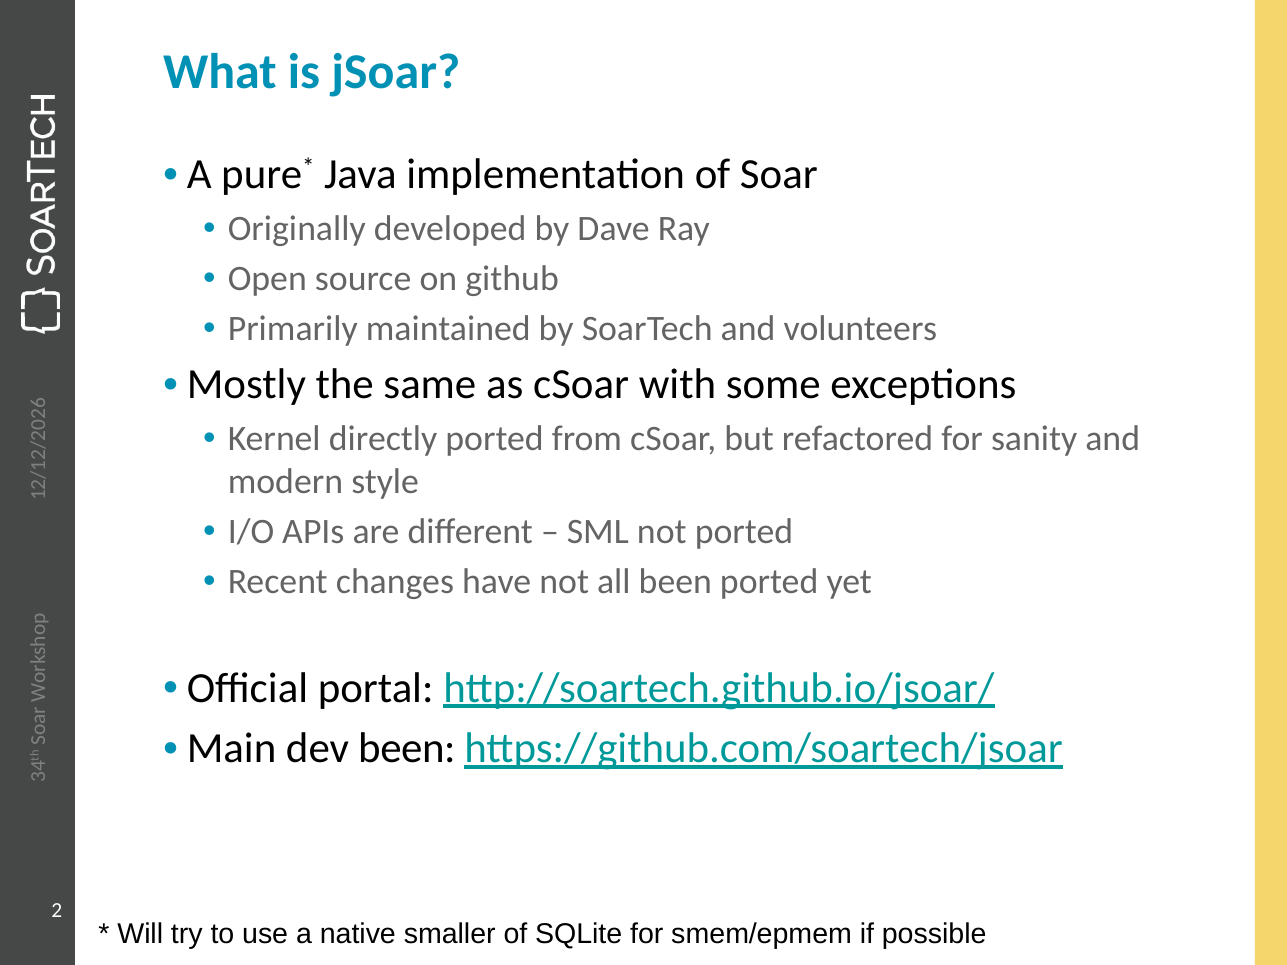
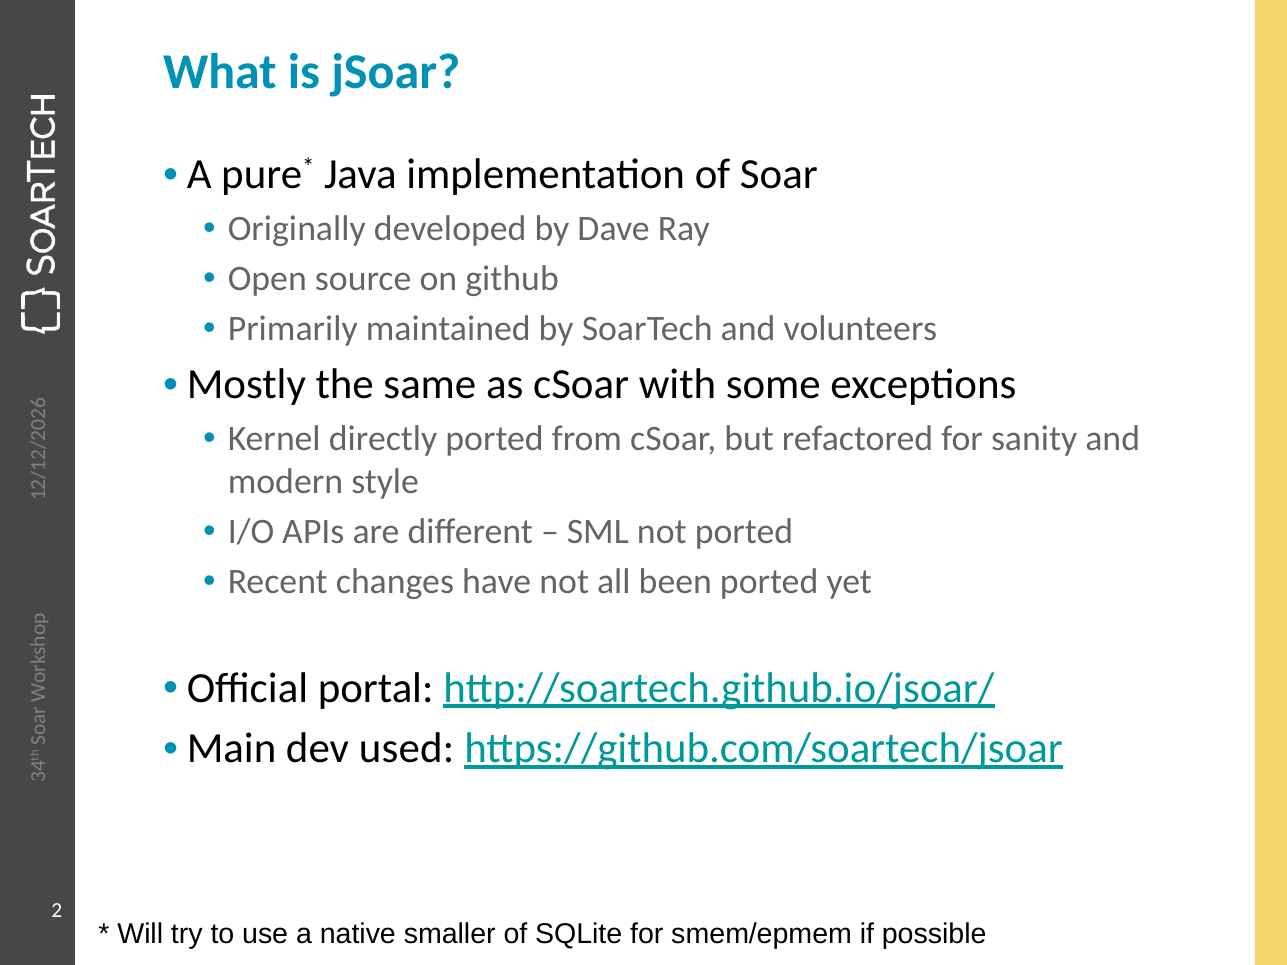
dev been: been -> used (407, 749)
